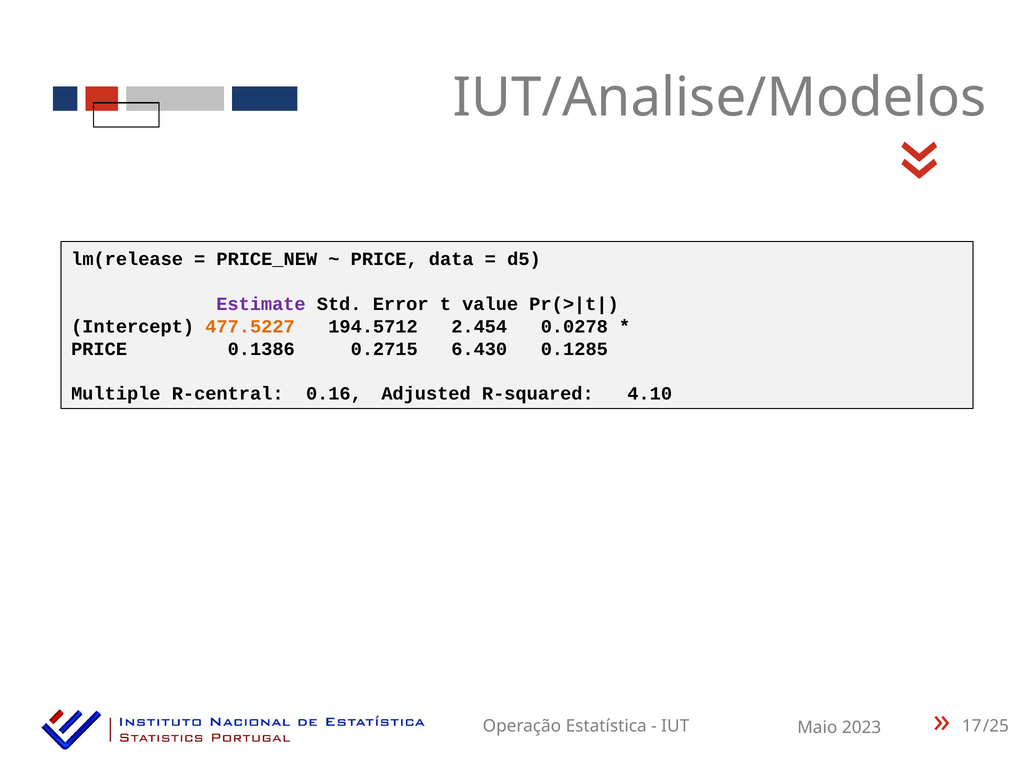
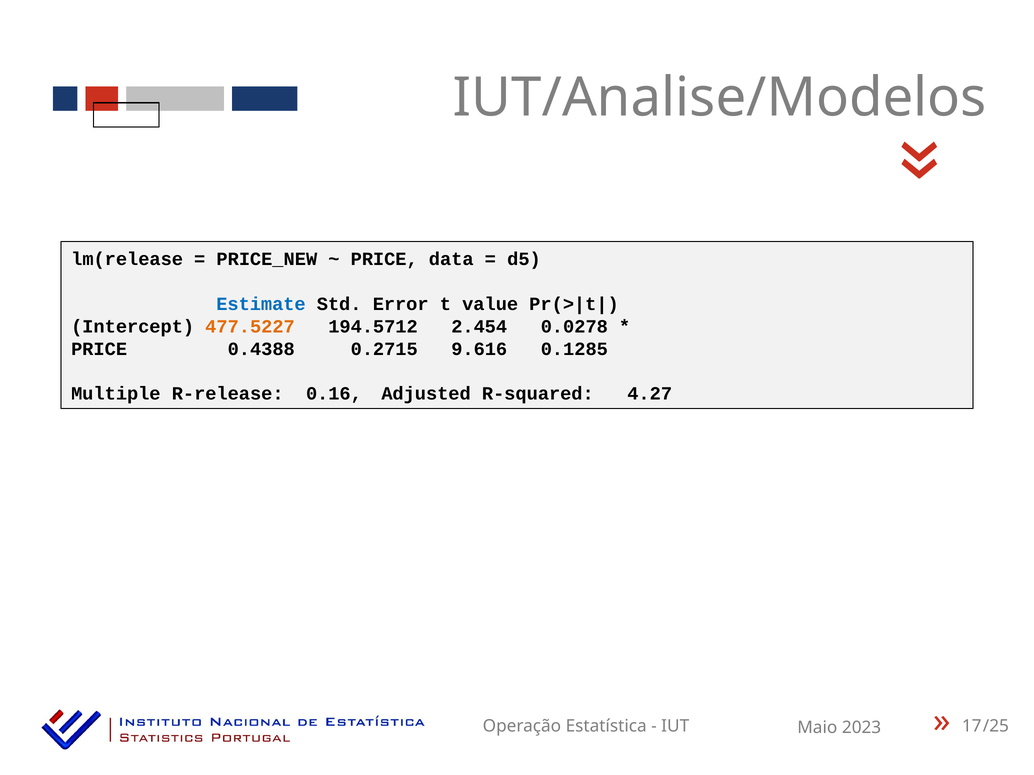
Estimate colour: purple -> blue (261, 304)
0.1386: 0.1386 -> 0.4388 (261, 349)
6.430: 6.430 -> 9.616 (479, 349)
R-central: R-central -> R-release (228, 394)
4.10: 4.10 -> 4.27 (650, 394)
